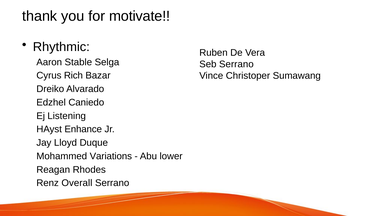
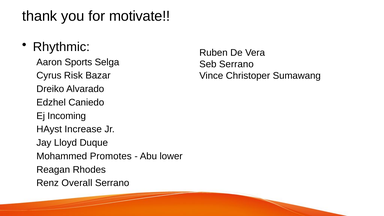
Stable: Stable -> Sports (78, 62)
Rich: Rich -> Risk (73, 76)
Listening: Listening -> Incoming (67, 116)
Enhance: Enhance -> Increase (83, 129)
Variations: Variations -> Promotes (111, 156)
